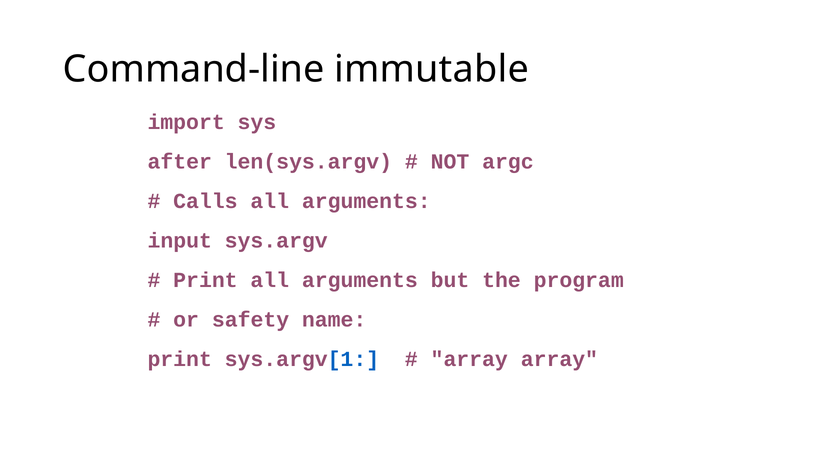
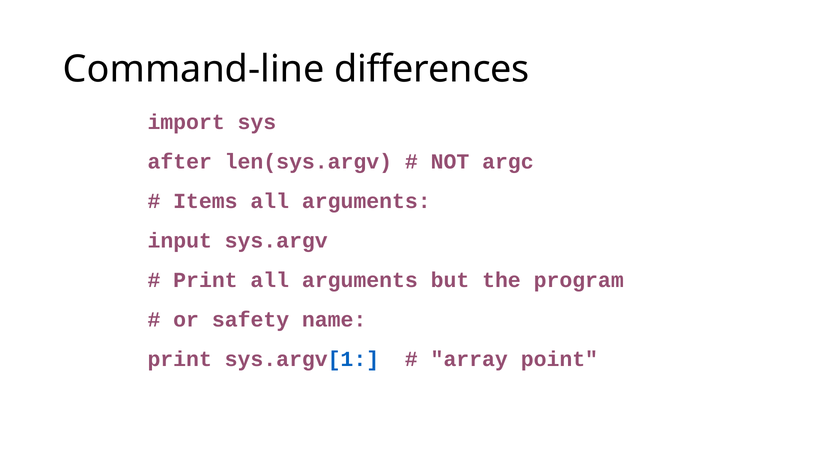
immutable: immutable -> differences (432, 69)
Calls: Calls -> Items (205, 201)
array array: array -> point (559, 359)
